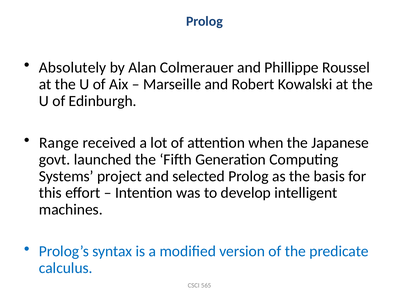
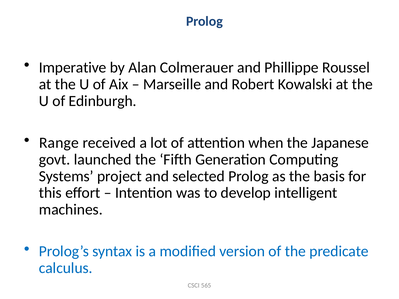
Absolutely: Absolutely -> Imperative (73, 67)
